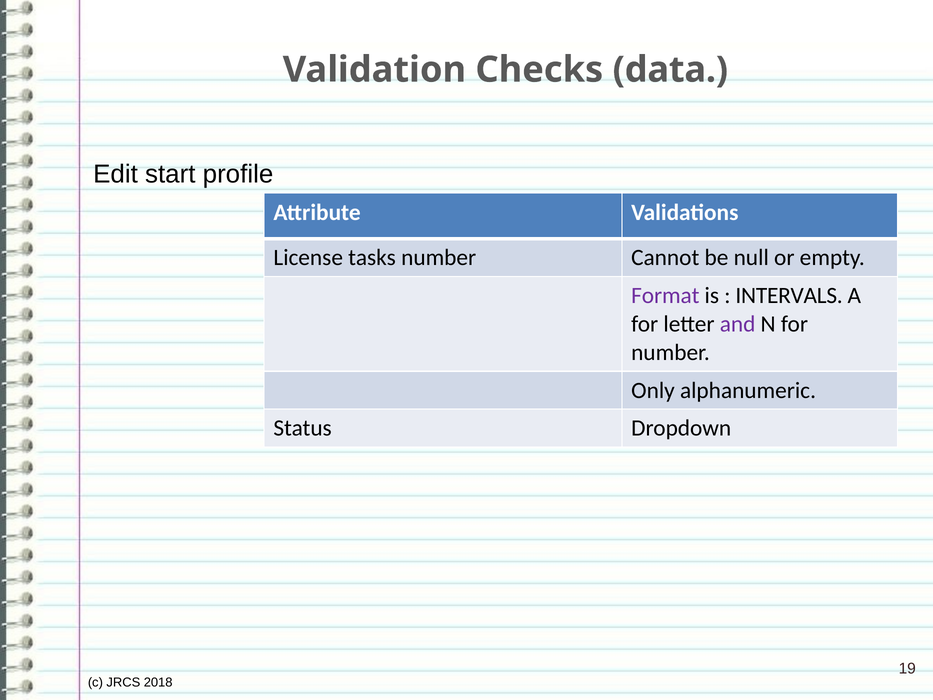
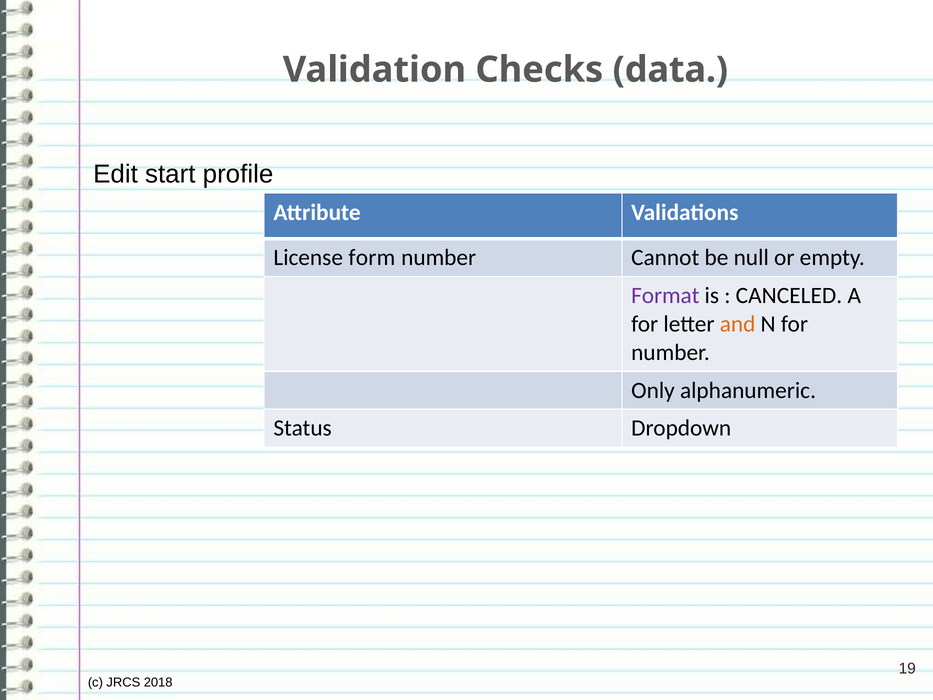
tasks: tasks -> form (372, 258)
INTERVALS: INTERVALS -> CANCELED (789, 295)
and colour: purple -> orange (738, 324)
